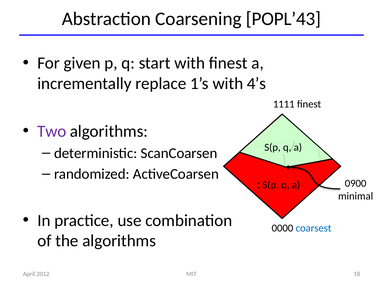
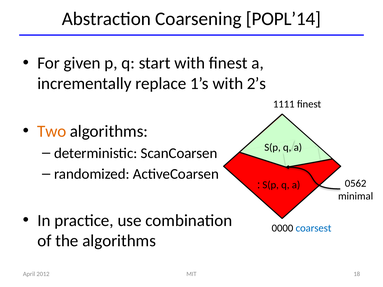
POPL’43: POPL’43 -> POPL’14 (283, 19)
4’s: 4’s -> 2’s (256, 84)
Two colour: purple -> orange (52, 131)
0900: 0900 -> 0562 (356, 184)
